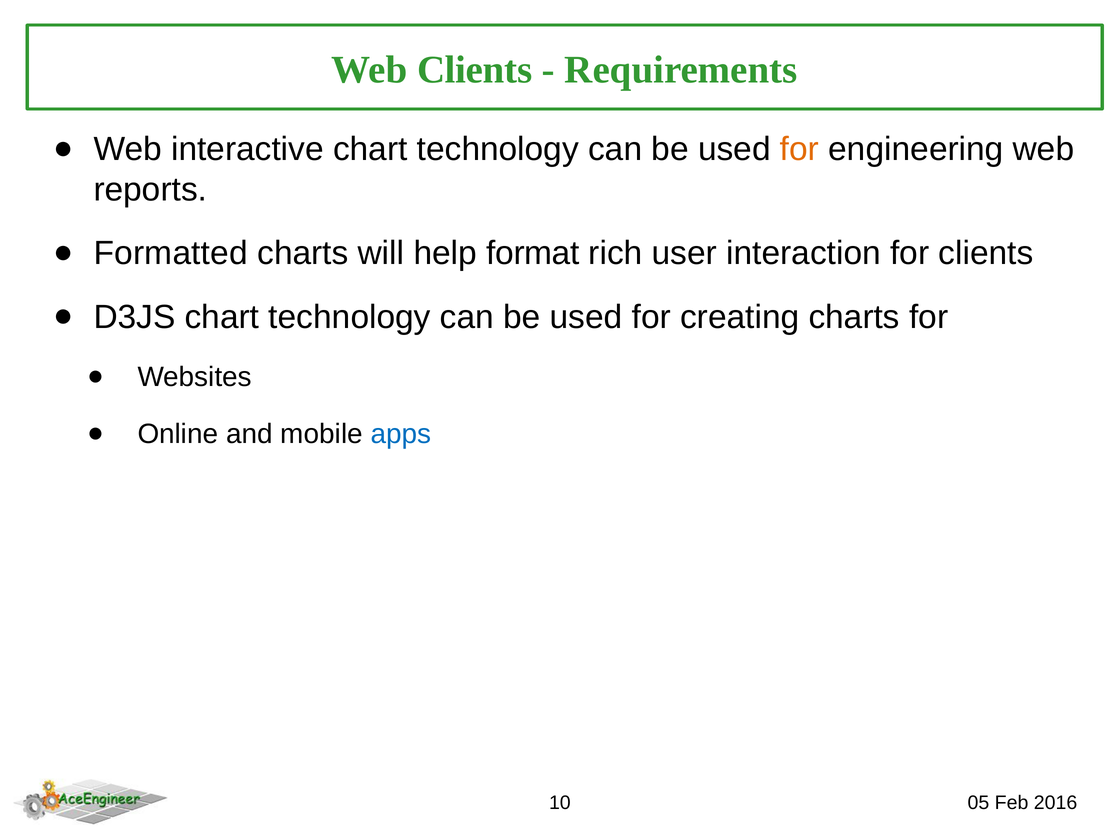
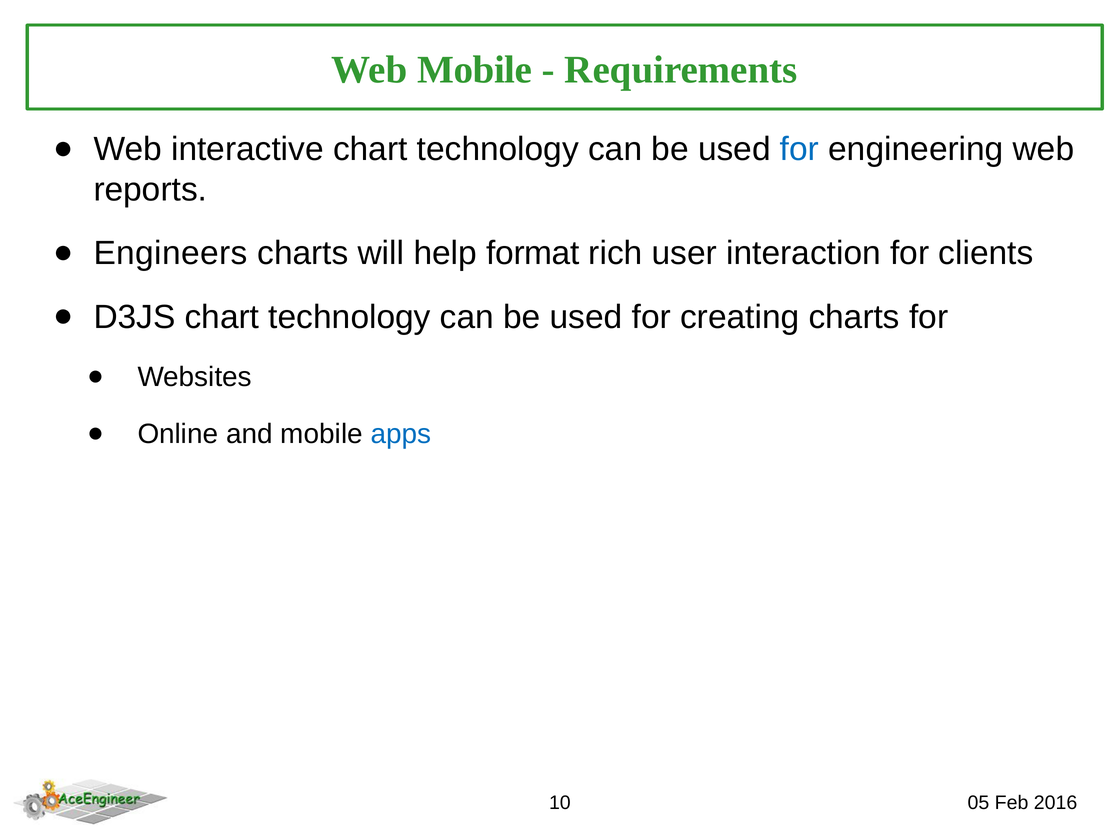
Web Clients: Clients -> Mobile (475, 70)
for colour: orange -> blue (800, 149)
Formatted: Formatted -> Engineers (171, 253)
